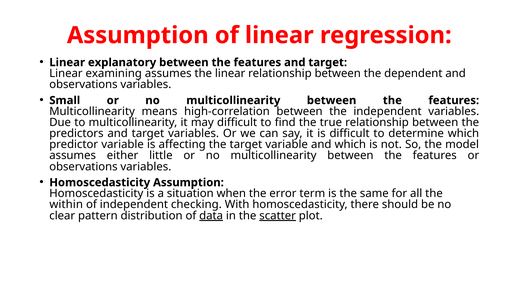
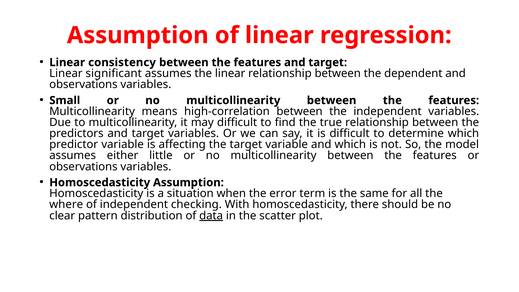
explanatory: explanatory -> consistency (122, 62)
examining: examining -> significant (114, 73)
within: within -> where (66, 205)
scatter underline: present -> none (278, 216)
